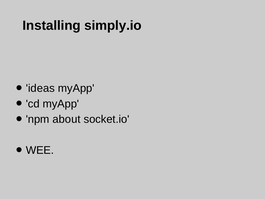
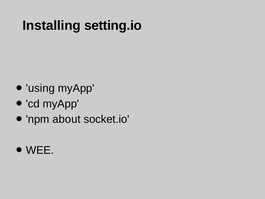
simply.io: simply.io -> setting.io (113, 25)
ideas: ideas -> using (40, 88)
